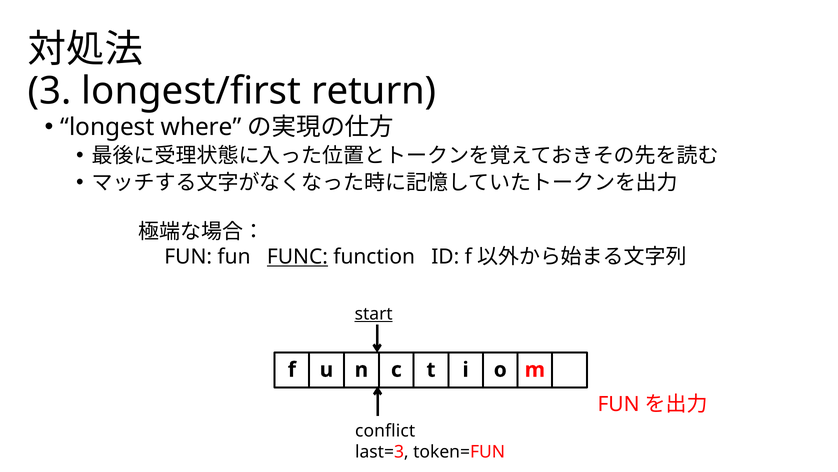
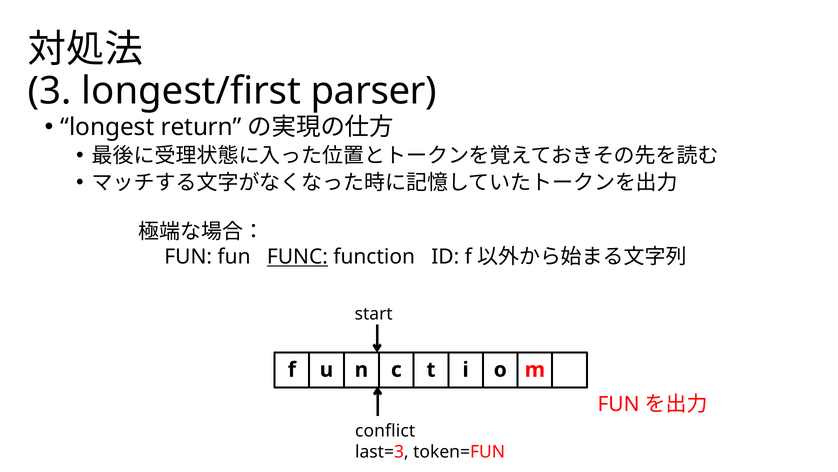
return: return -> parser (374, 91)
where: where -> return (201, 127)
start underline: present -> none (374, 313)
